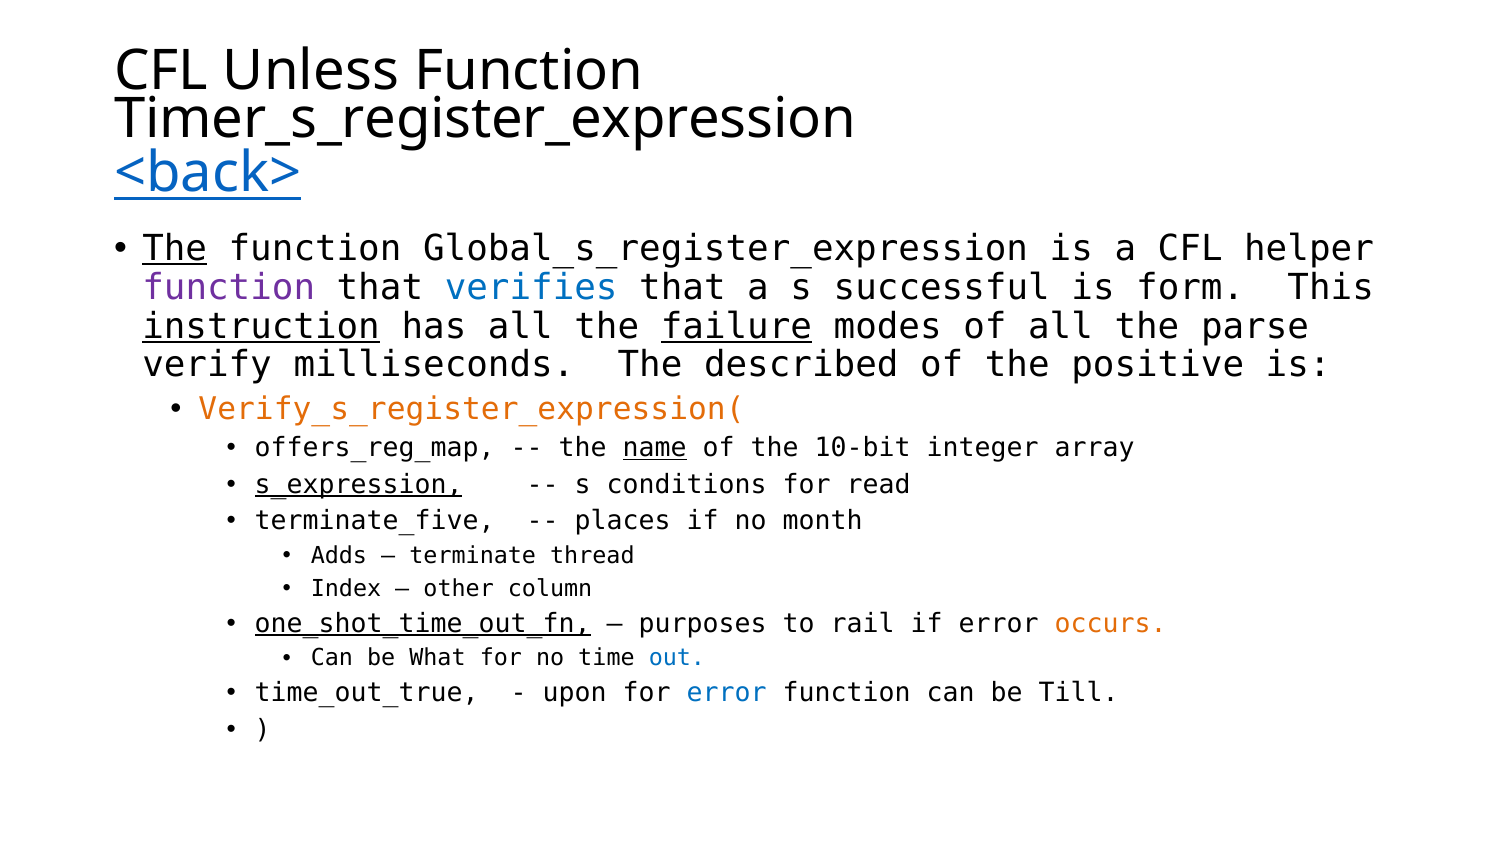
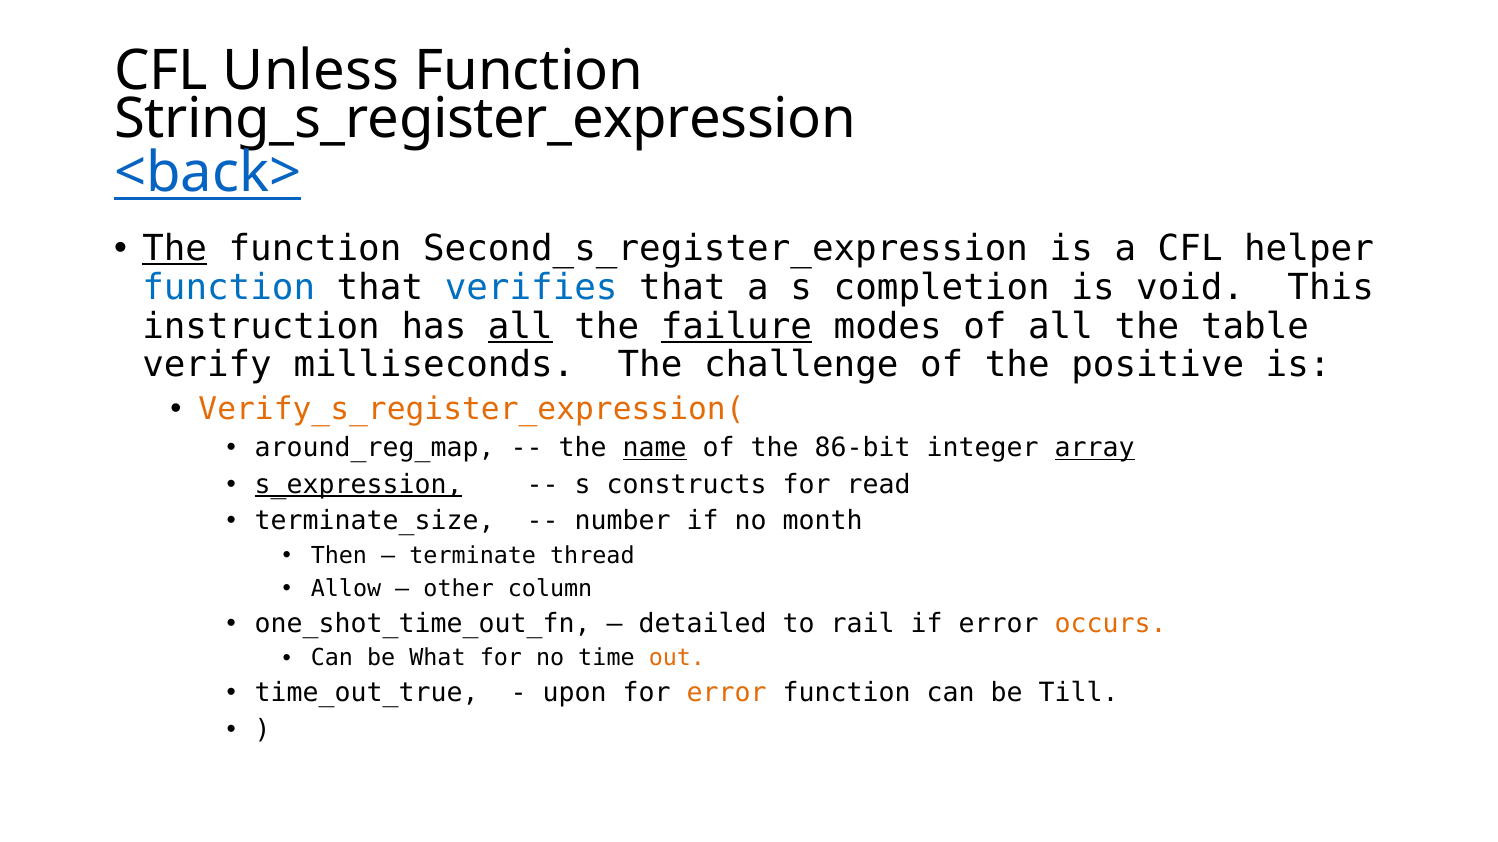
Timer_s_register_expression: Timer_s_register_expression -> String_s_register_expression (485, 119)
Global_s_register_expression: Global_s_register_expression -> Second_s_register_expression (726, 249)
function colour: purple -> blue (229, 288)
successful: successful -> completion (942, 288)
form: form -> void (1190, 288)
instruction underline: present -> none (261, 327)
all underline: none -> present (520, 327)
parse: parse -> table (1255, 327)
described: described -> challenge (801, 365)
offers_reg_map: offers_reg_map -> around_reg_map (375, 448)
10-bit: 10-bit -> 86-bit (863, 448)
array underline: none -> present (1095, 448)
conditions: conditions -> constructs (687, 485)
terminate_five: terminate_five -> terminate_size (375, 521)
places: places -> number (623, 521)
Adds: Adds -> Then (339, 556)
Index: Index -> Allow (346, 589)
one_shot_time_out_fn underline: present -> none (423, 624)
purposes: purposes -> detailed (703, 624)
out colour: blue -> orange (677, 659)
error colour: blue -> orange (727, 693)
